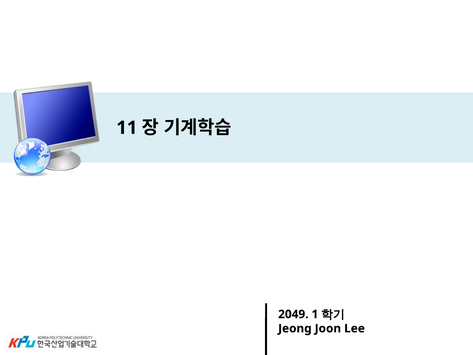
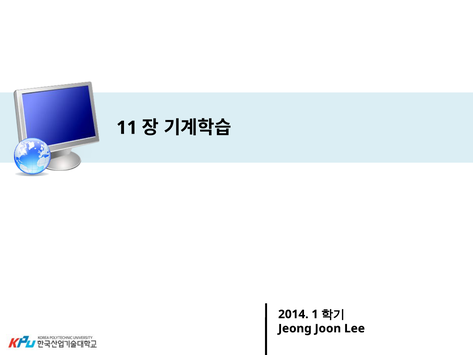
2049: 2049 -> 2014 (293, 314)
